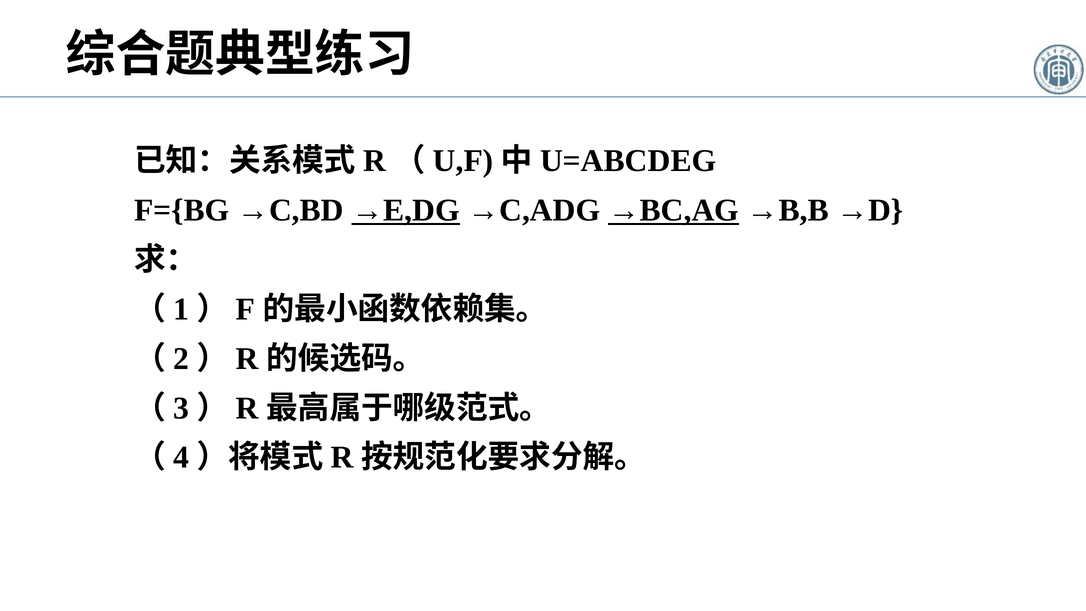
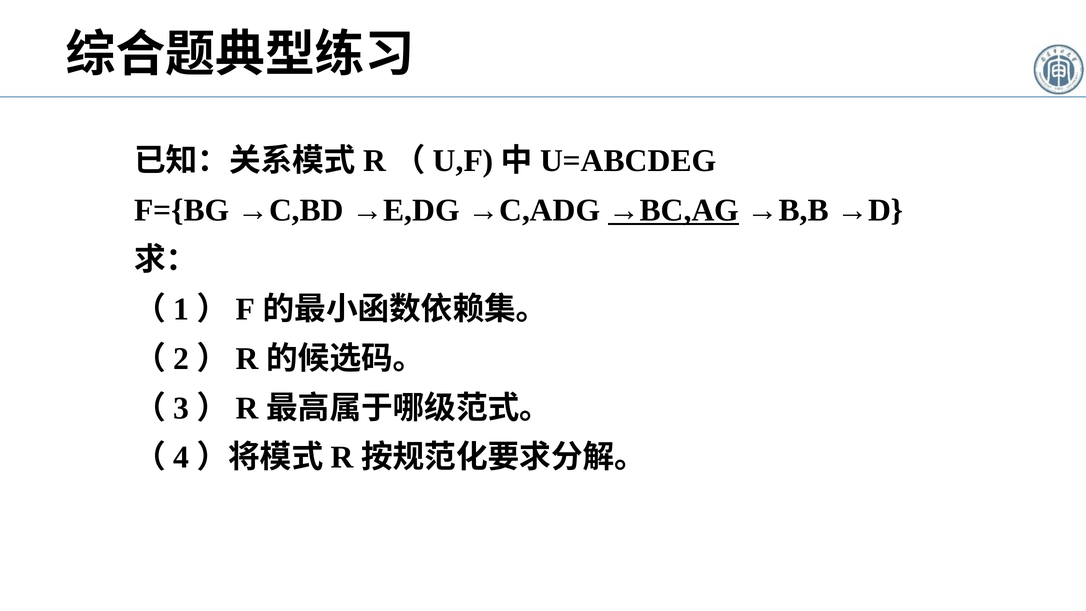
→E,DG underline: present -> none (406, 210)
